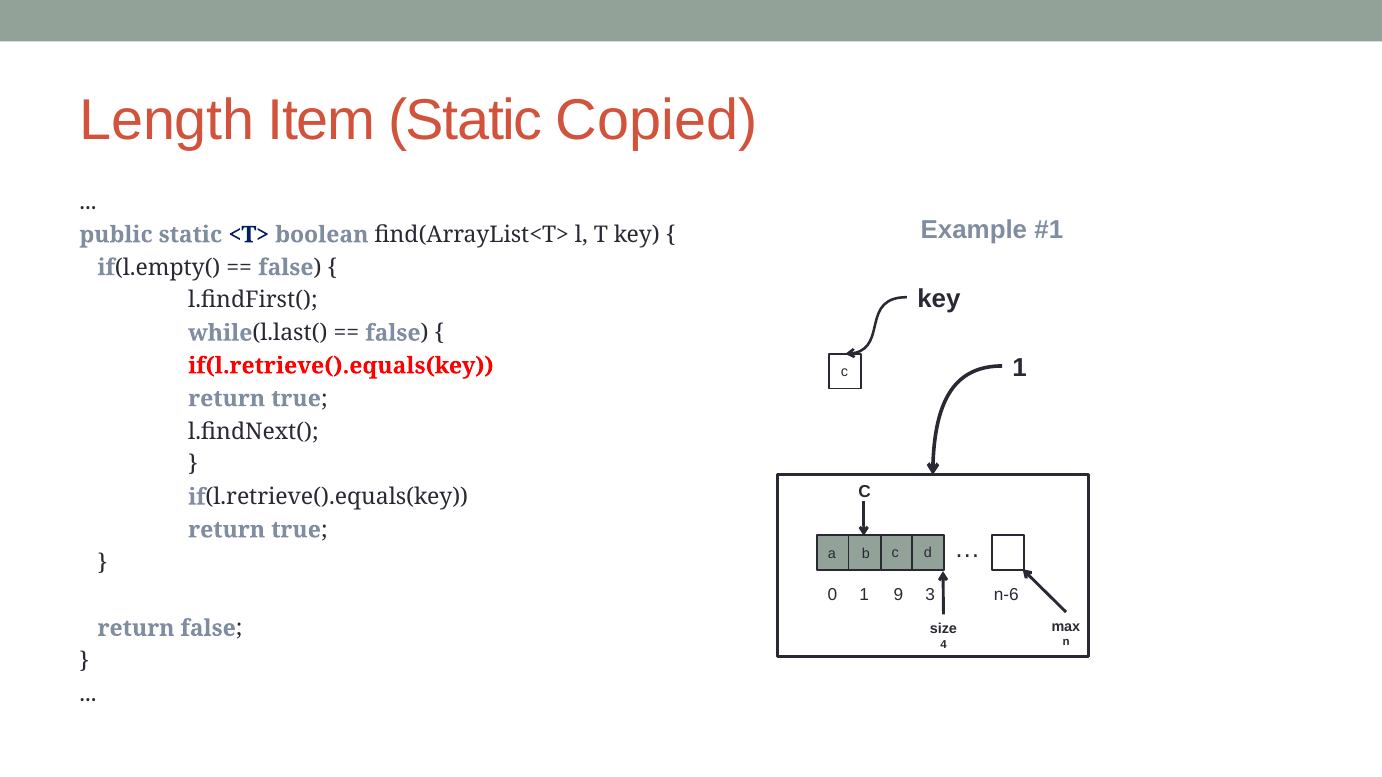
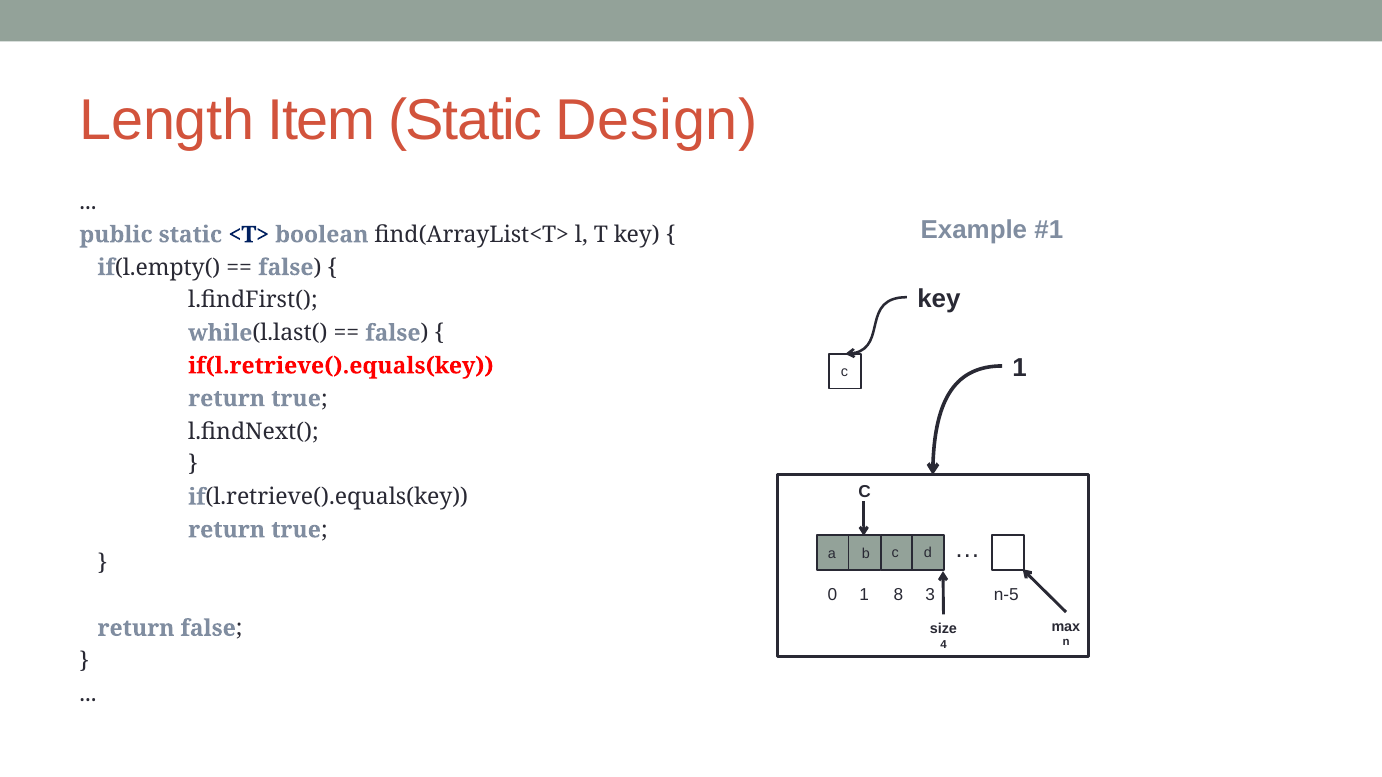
Copied: Copied -> Design (657, 121)
9: 9 -> 8 (898, 595)
n-6: n-6 -> n-5 (1006, 595)
